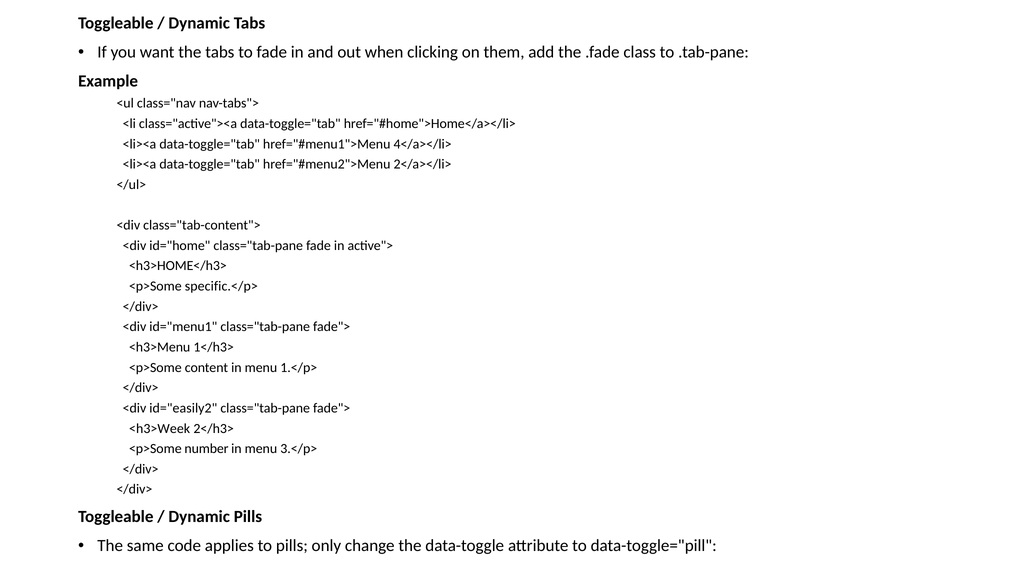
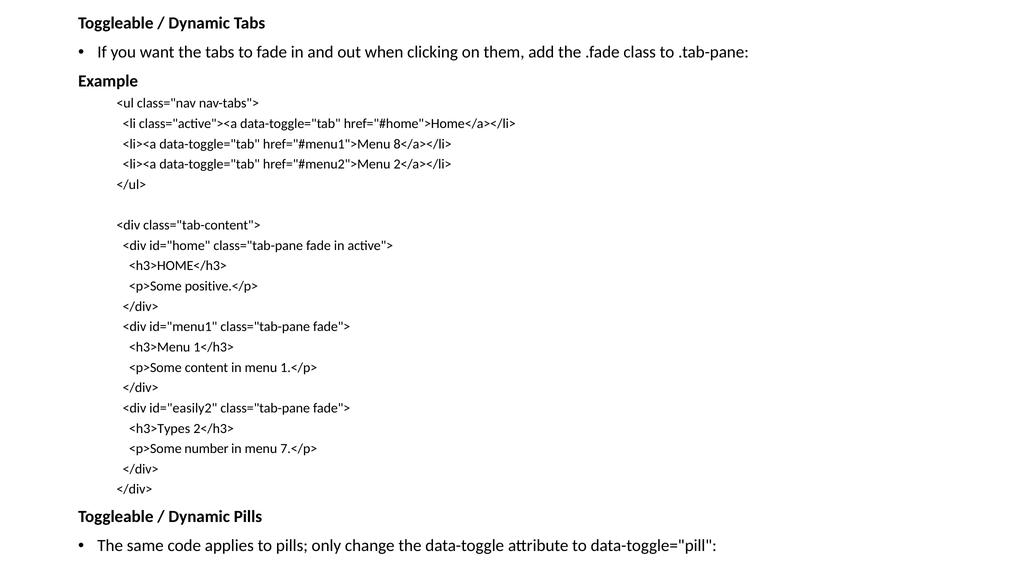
4</a></li>: 4</a></li> -> 8</a></li> (423, 144)
specific.</p>: specific.</p> -> positive.</p> (221, 286)
<h3>Week: <h3>Week -> <h3>Types (160, 429)
3.</p>: 3.</p> -> 7.</p> (299, 449)
